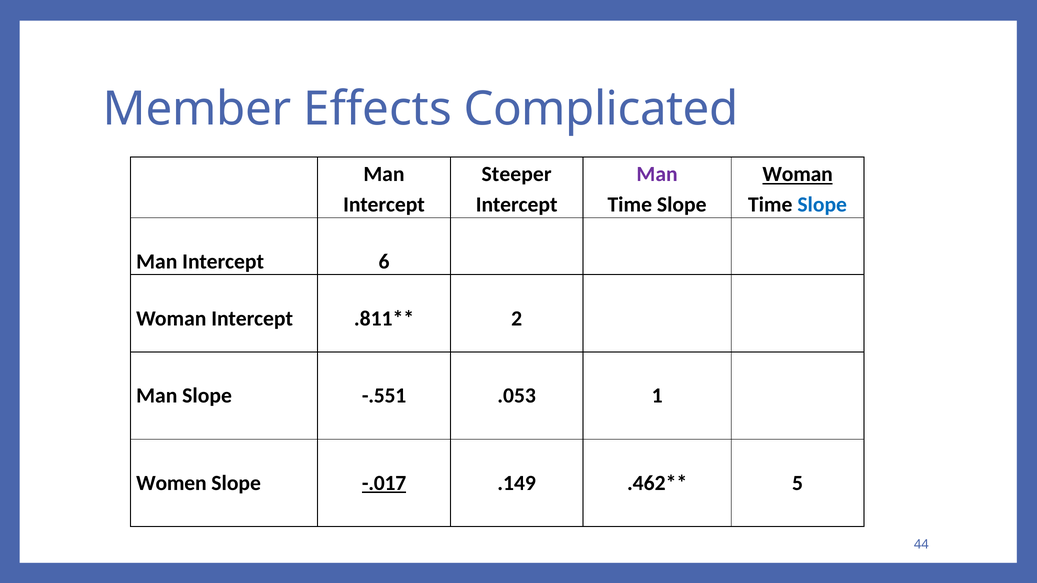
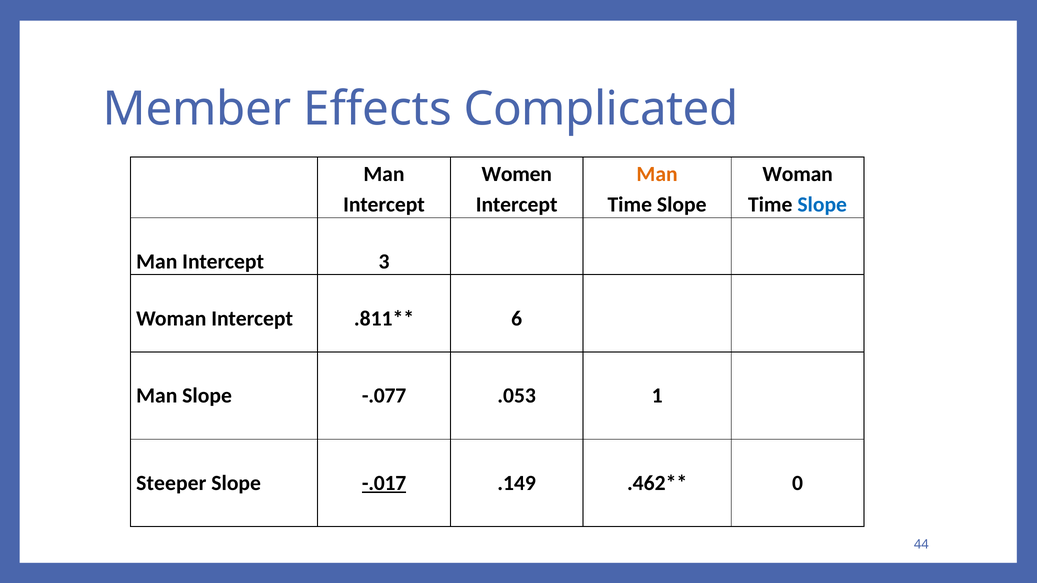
Steeper: Steeper -> Women (517, 174)
Man colour: purple -> orange (657, 174)
Woman underline: present -> none (798, 174)
6: 6 -> 3 (384, 262)
2: 2 -> 6 (517, 319)
-.551: -.551 -> -.077 (384, 396)
Women: Women -> Steeper (171, 483)
5: 5 -> 0 (798, 483)
